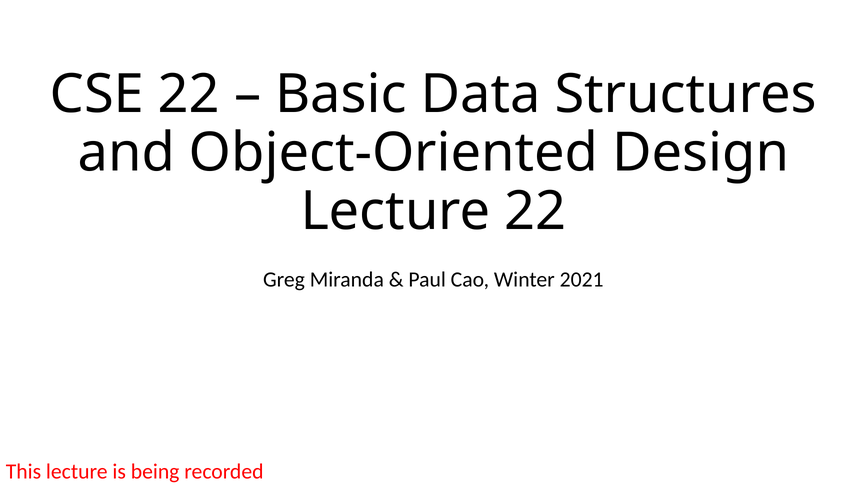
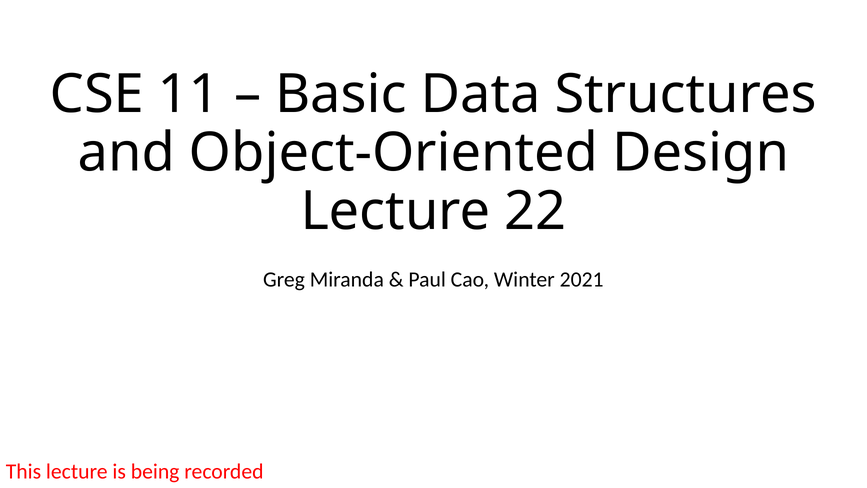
CSE 22: 22 -> 11 (189, 94)
